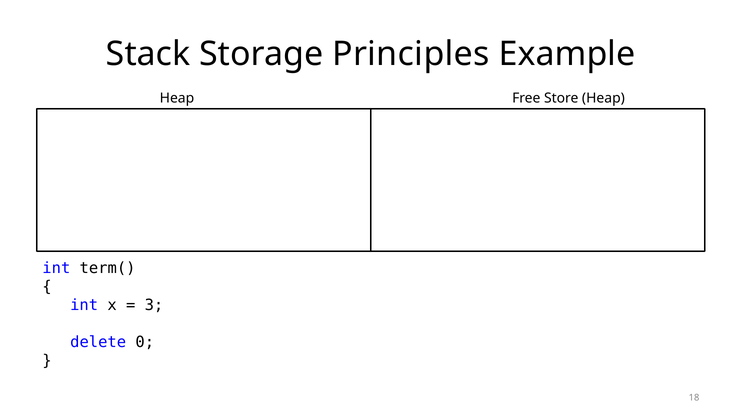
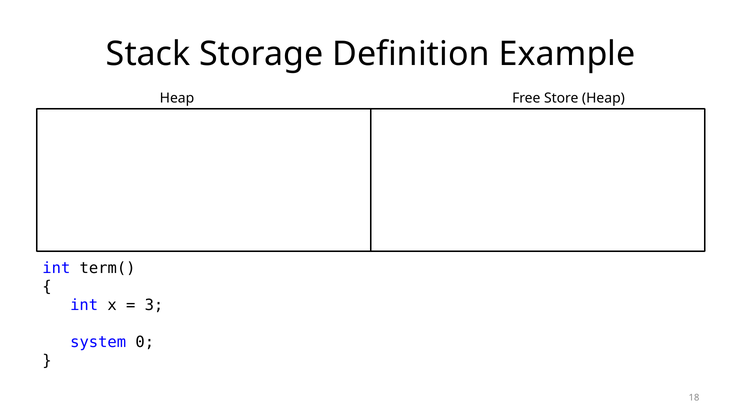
Principles: Principles -> Definition (411, 54)
delete: delete -> system (98, 343)
